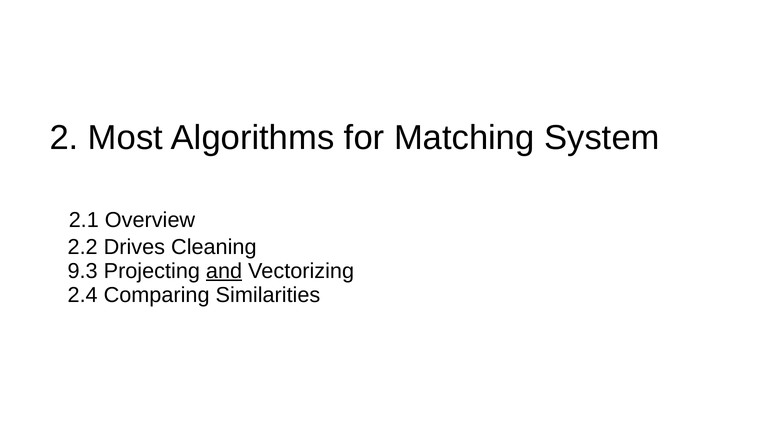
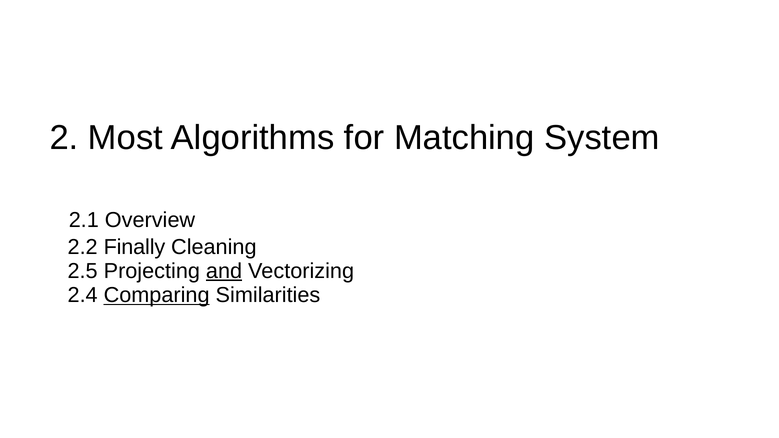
Drives: Drives -> Finally (134, 247)
9.3: 9.3 -> 2.5 (83, 271)
Comparing underline: none -> present (157, 295)
